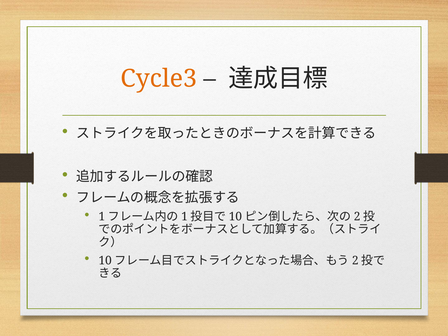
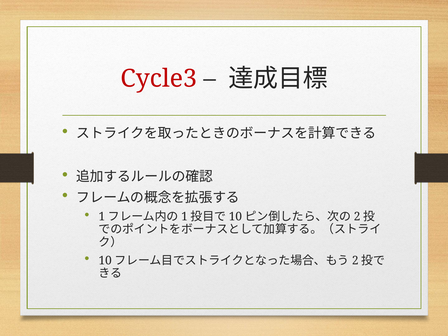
Cycle3 colour: orange -> red (159, 79)
